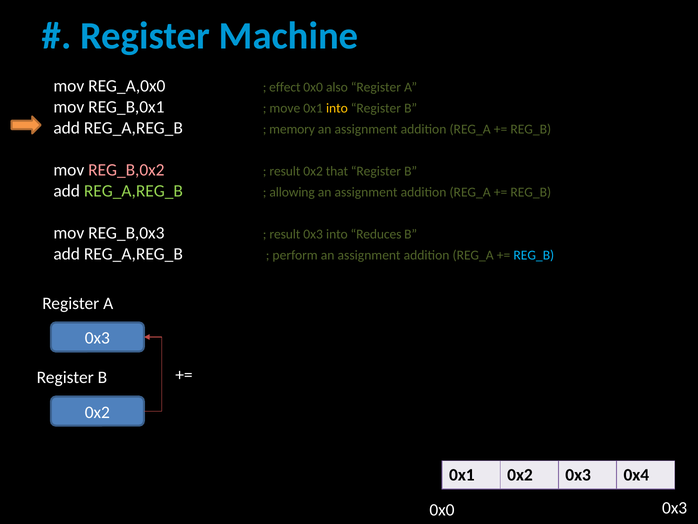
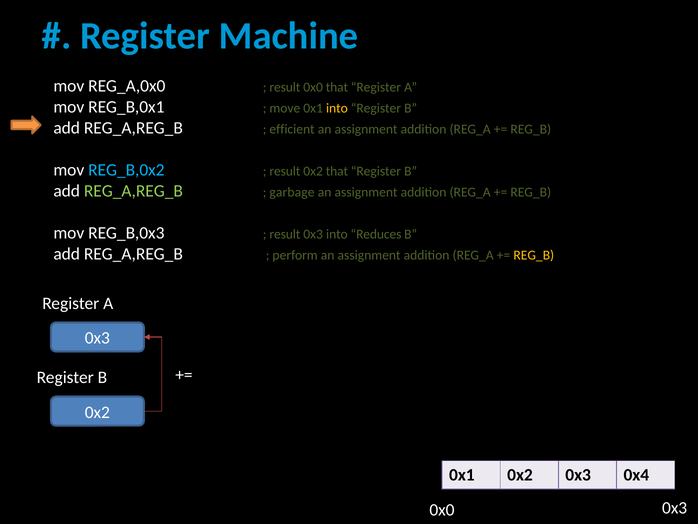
effect: effect -> result (285, 87)
0x0 also: also -> that (337, 87)
memory: memory -> efficient (292, 129)
REG_B,0x2 colour: pink -> light blue (126, 170)
allowing: allowing -> garbage (292, 192)
REG_B colour: light blue -> yellow (534, 255)
